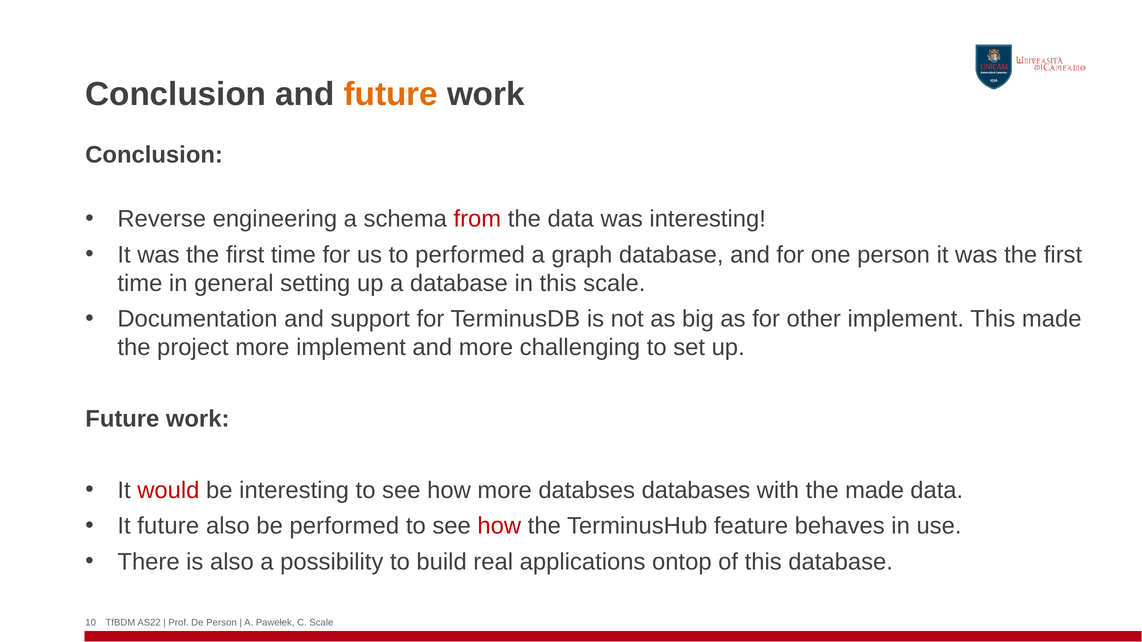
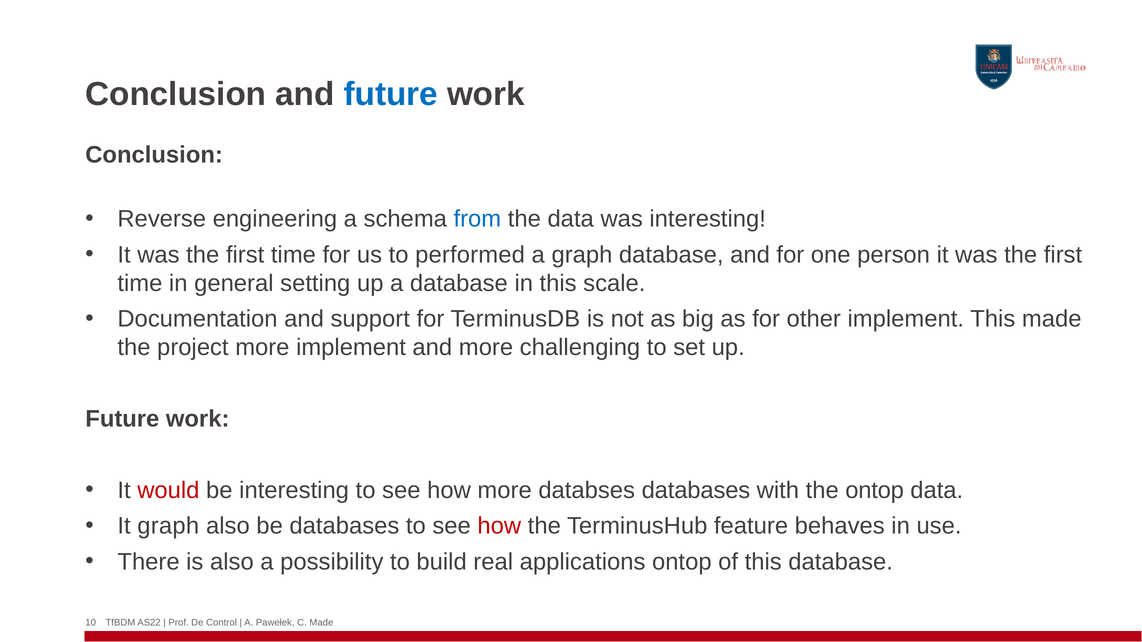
future colour: orange -> blue (391, 94)
from colour: red -> blue (477, 219)
the made: made -> ontop (875, 491)
It future: future -> graph (168, 526)
be performed: performed -> databases (344, 526)
De Person: Person -> Control (222, 623)
C Scale: Scale -> Made (321, 623)
